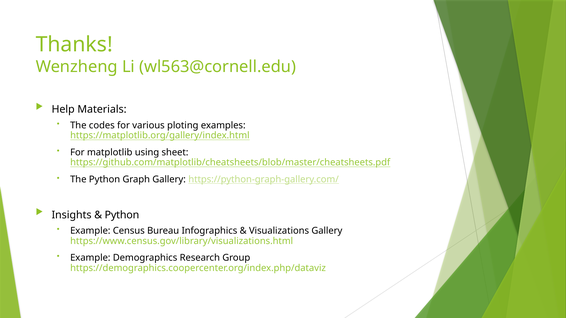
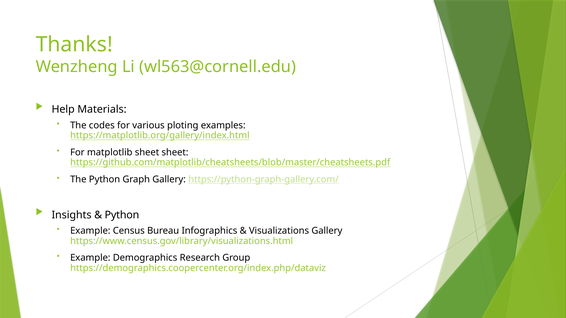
matplotlib using: using -> sheet (147, 152)
